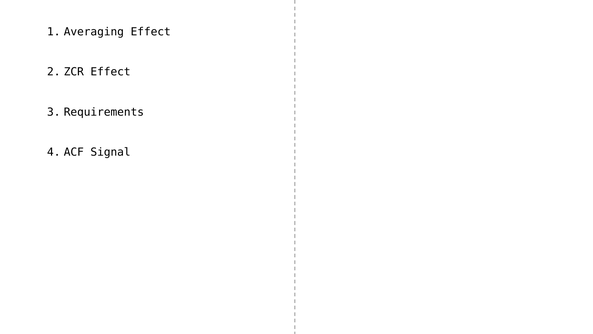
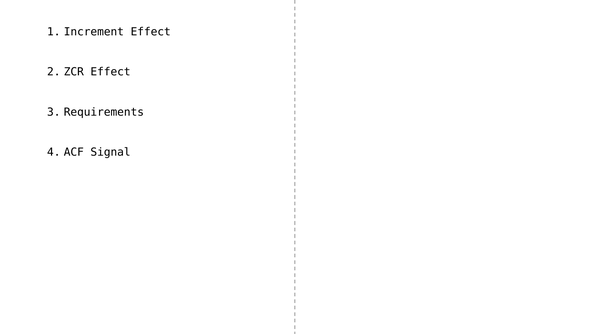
Averaging: Averaging -> Increment (94, 32)
